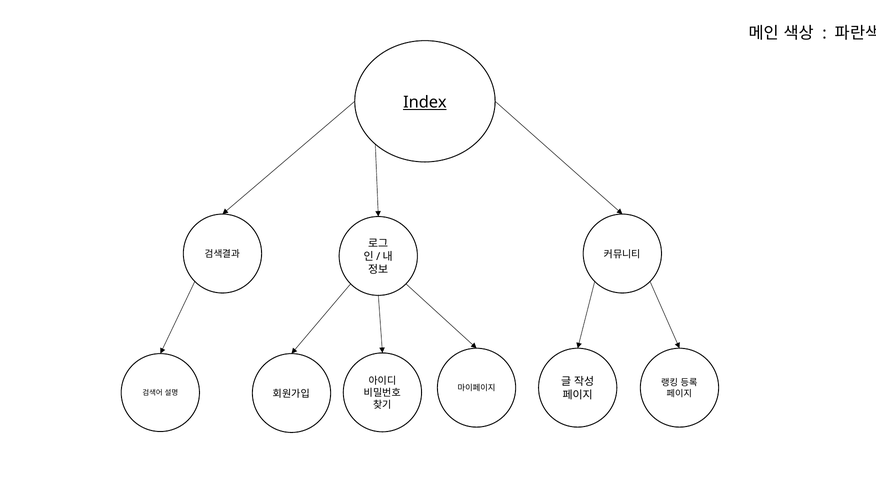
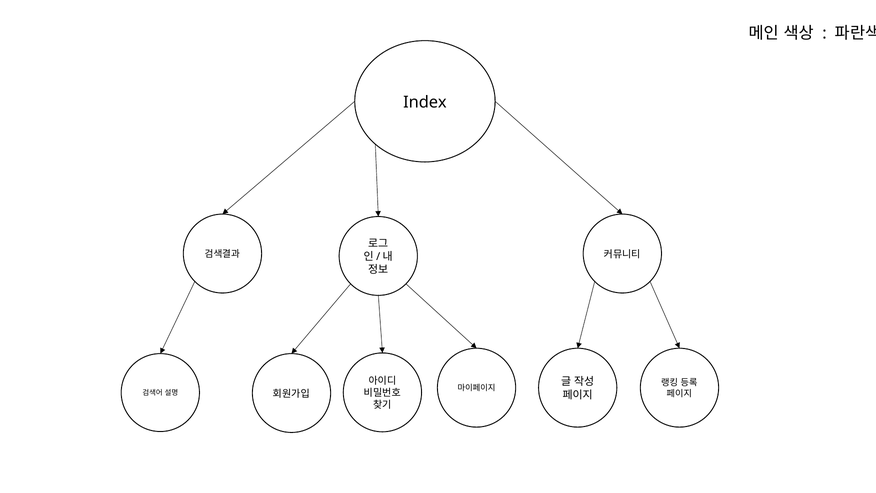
Index underline: present -> none (425, 102)
